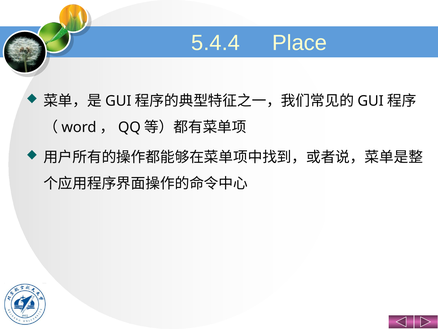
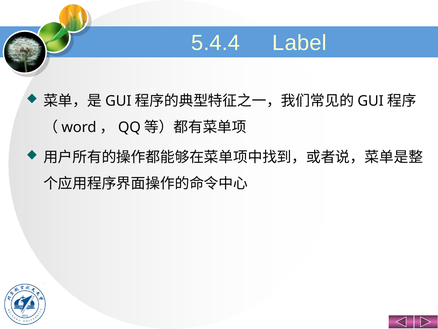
Place: Place -> Label (300, 43)
